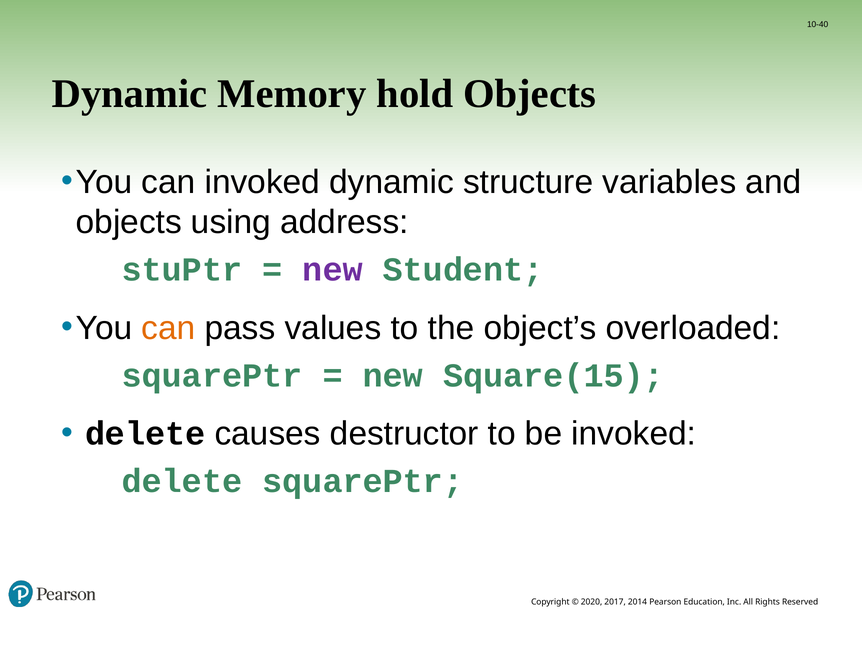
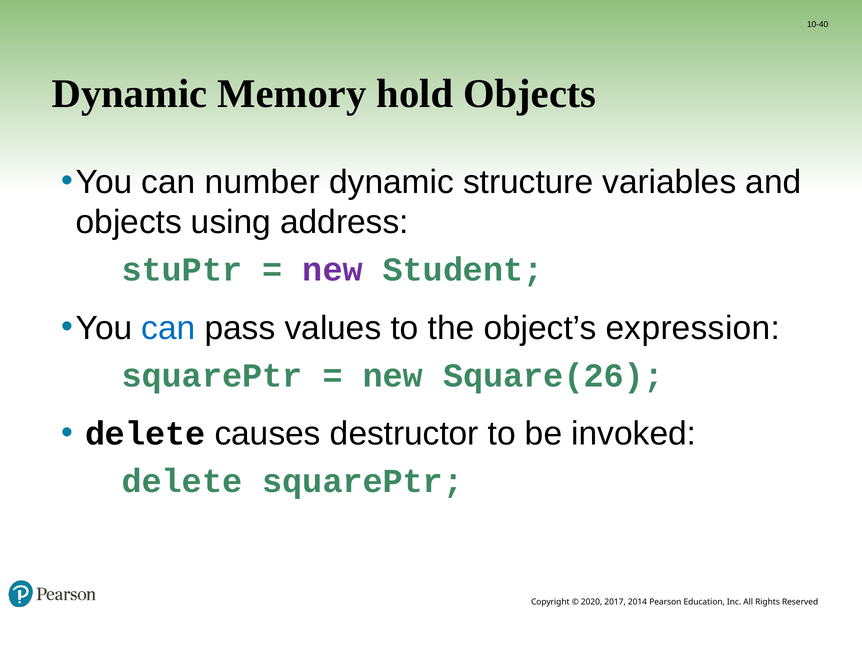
can invoked: invoked -> number (262, 182)
can colour: orange -> blue (169, 328)
overloaded: overloaded -> expression (693, 328)
Square(15: Square(15 -> Square(26 (554, 375)
